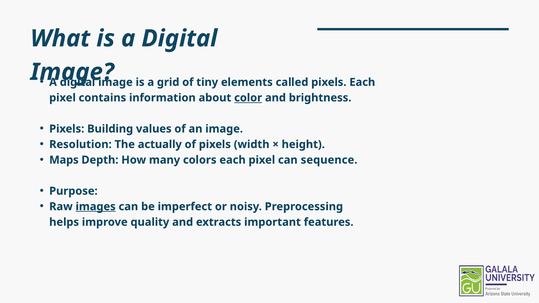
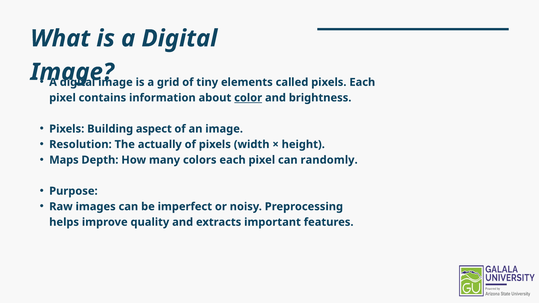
values: values -> aspect (154, 129)
sequence: sequence -> randomly (329, 160)
images underline: present -> none (96, 207)
